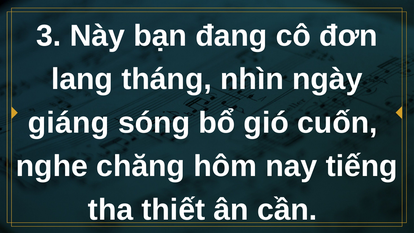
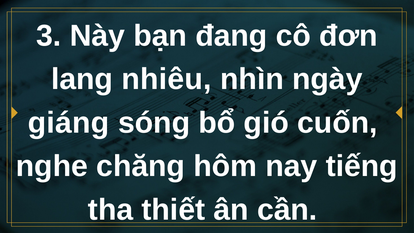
tháng: tháng -> nhiêu (166, 79)
